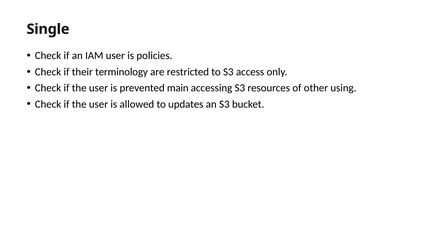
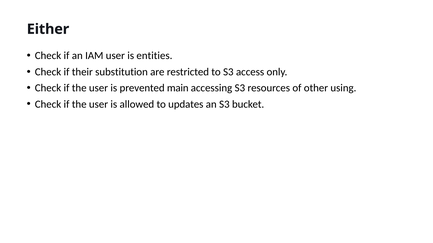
Single: Single -> Either (48, 29)
policies: policies -> entities (154, 56)
terminology: terminology -> substitution (122, 72)
